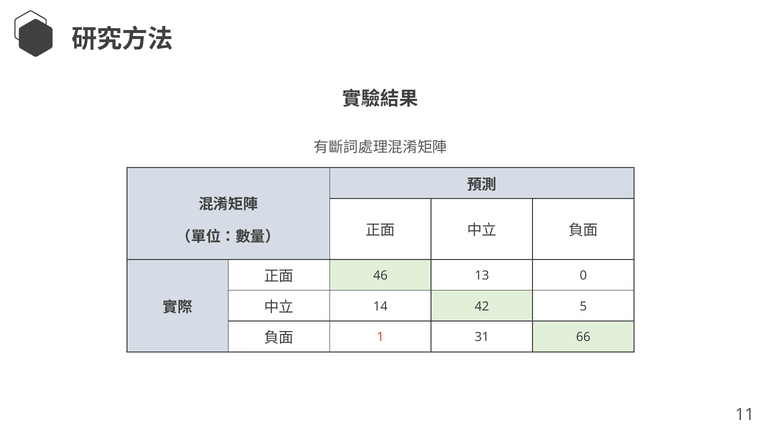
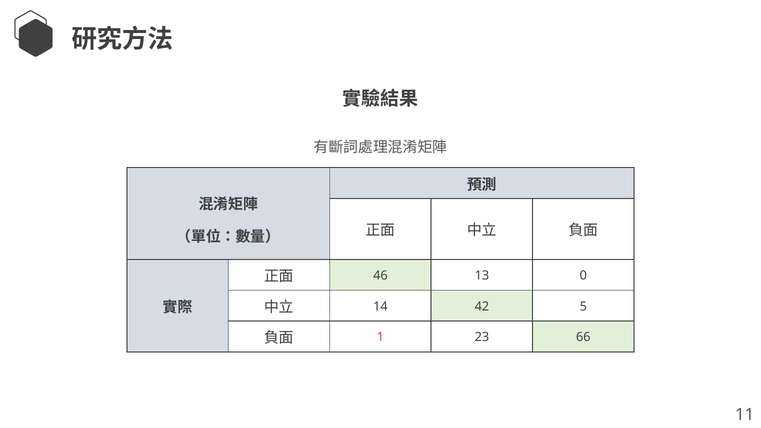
31: 31 -> 23 (482, 337)
